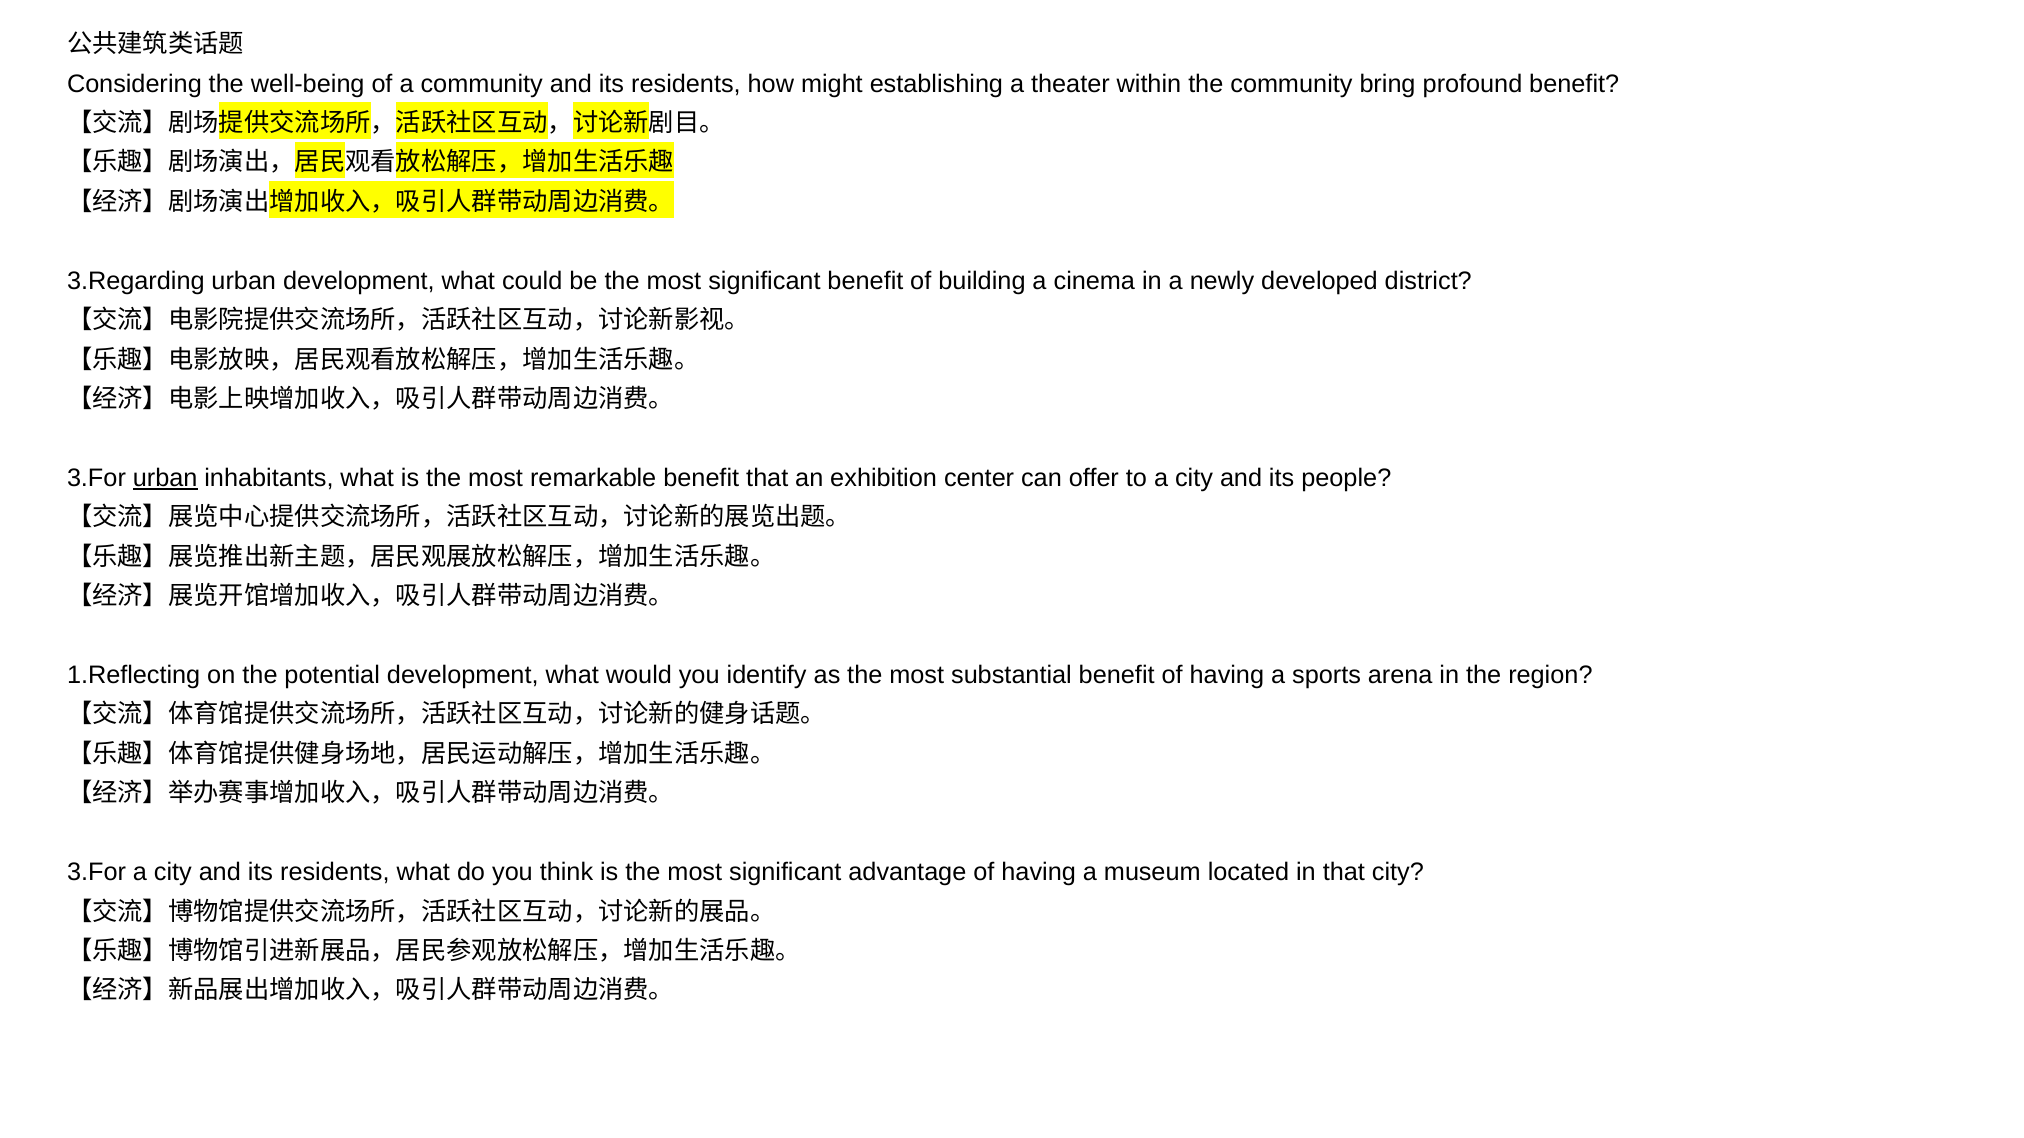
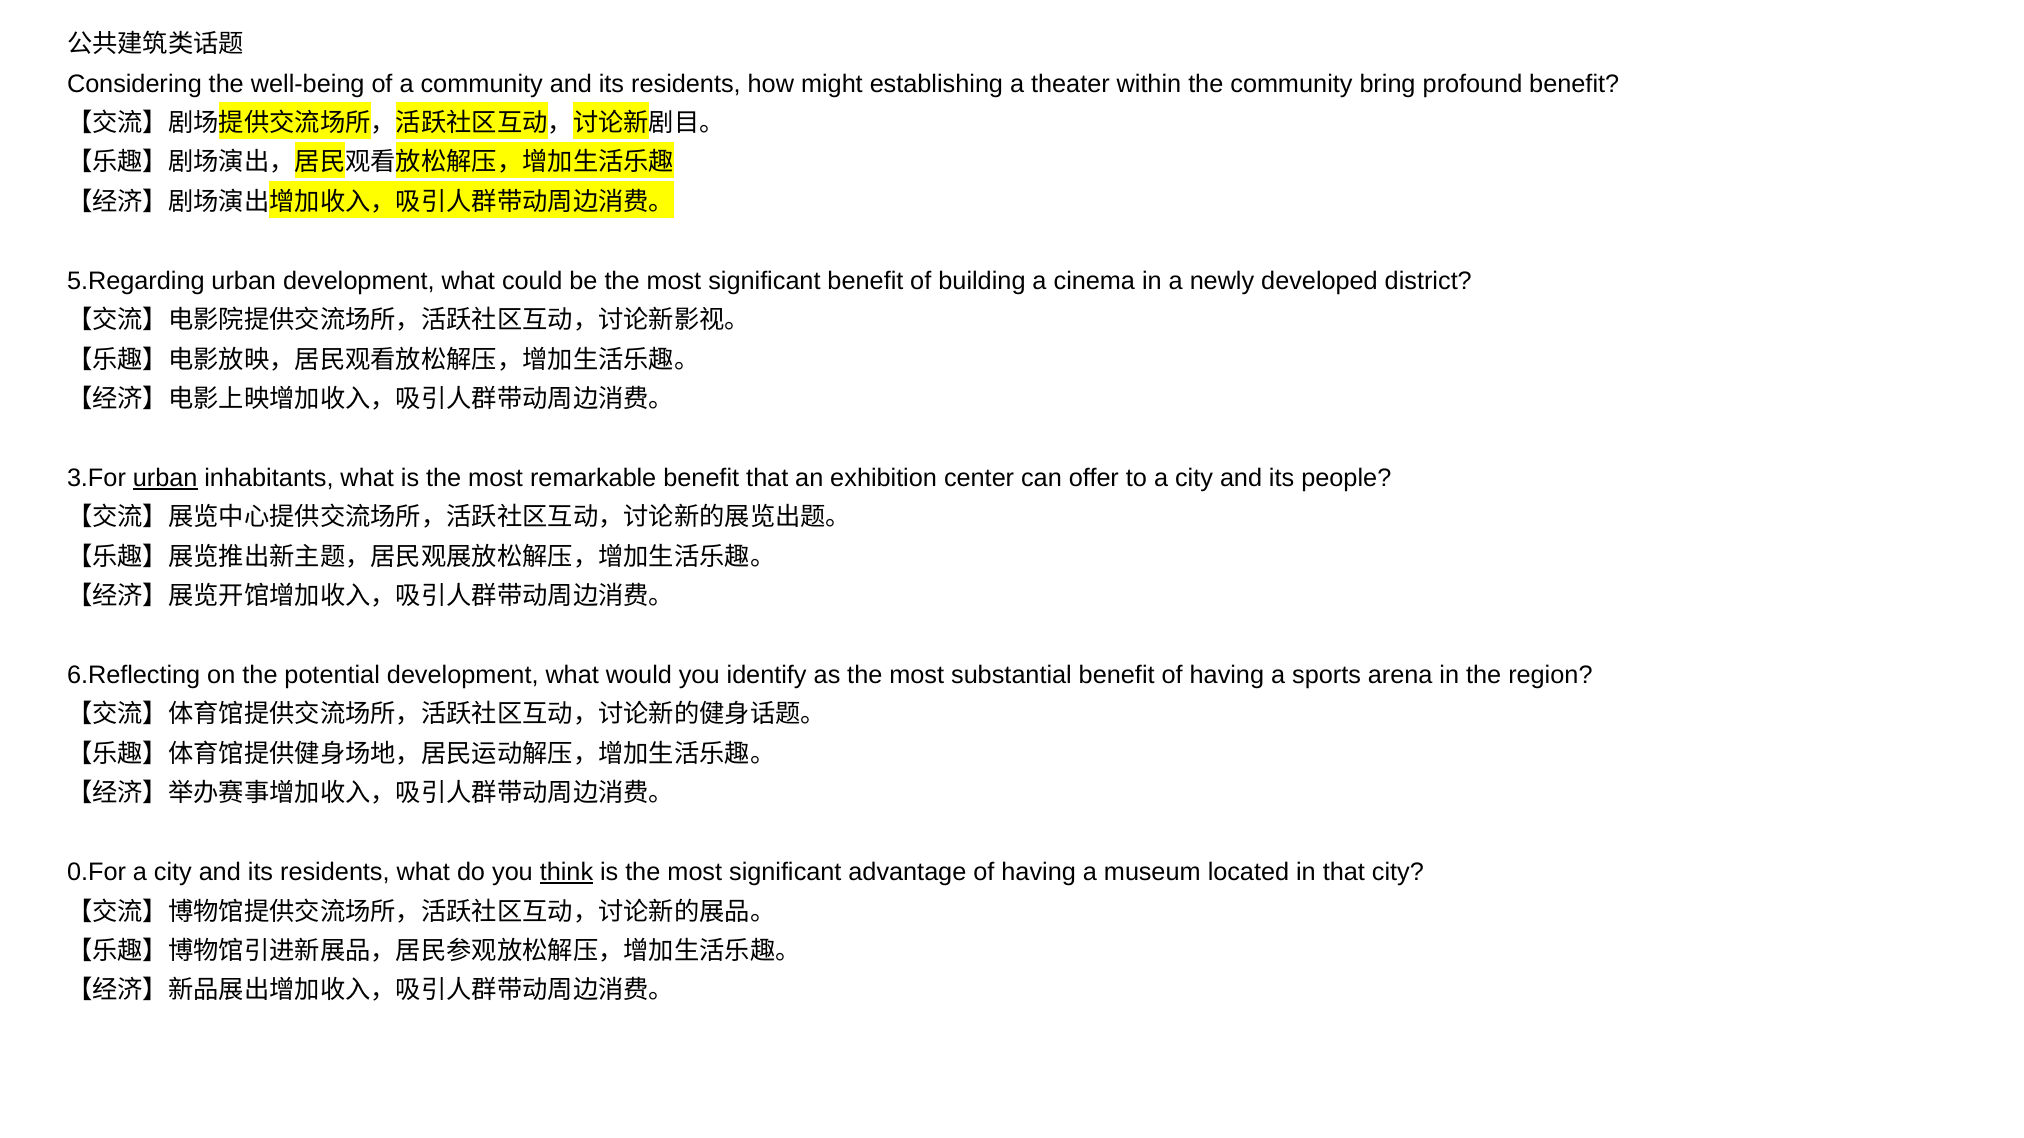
3.Regarding: 3.Regarding -> 5.Regarding (136, 281)
1.Reflecting: 1.Reflecting -> 6.Reflecting (134, 675)
3.For: 3.For -> 0.For (97, 873)
think underline: none -> present (566, 873)
